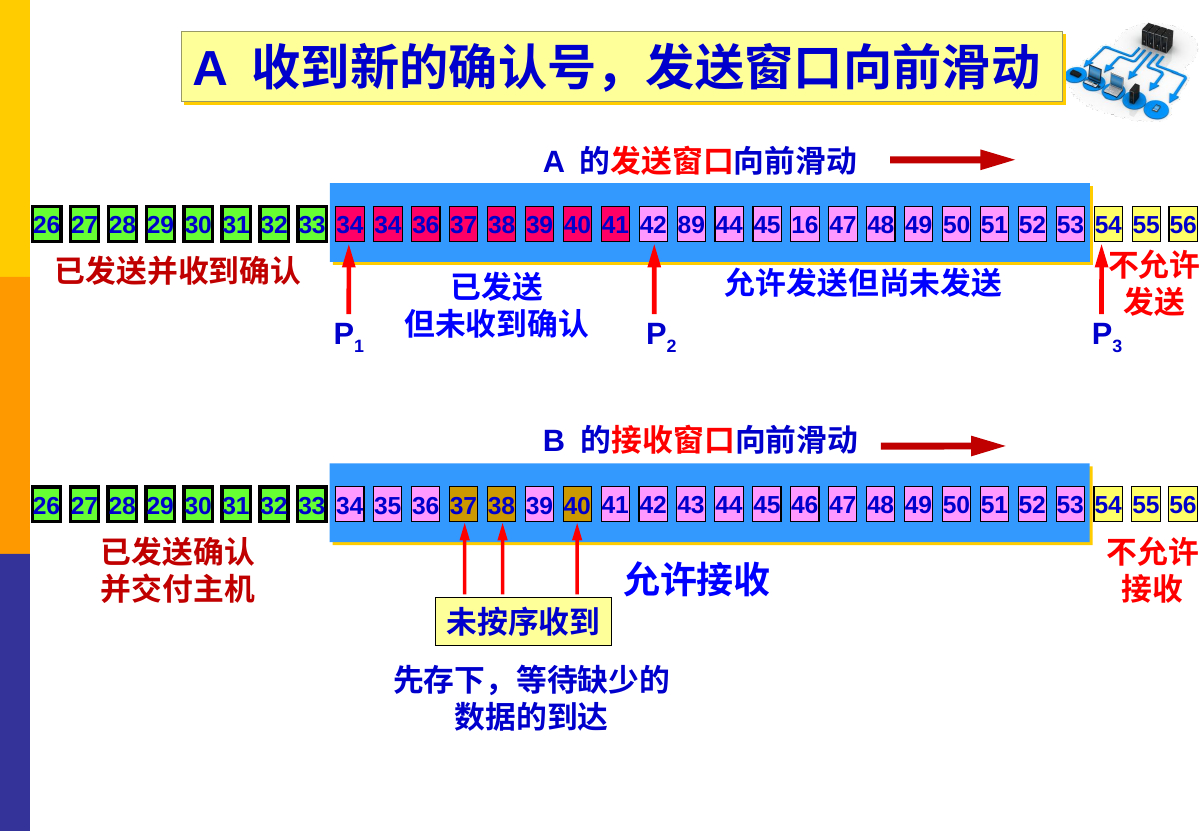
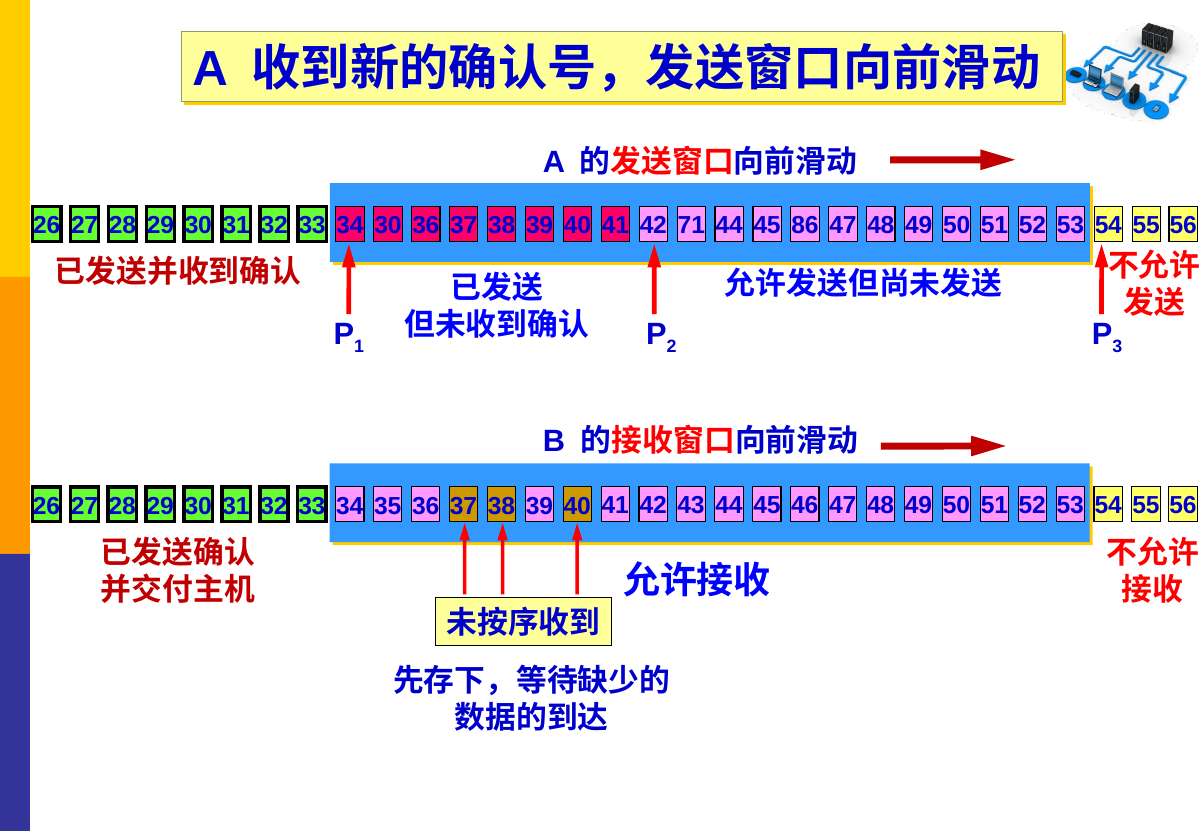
34 34: 34 -> 30 (388, 226)
89: 89 -> 71 (691, 225)
16: 16 -> 86 (805, 225)
